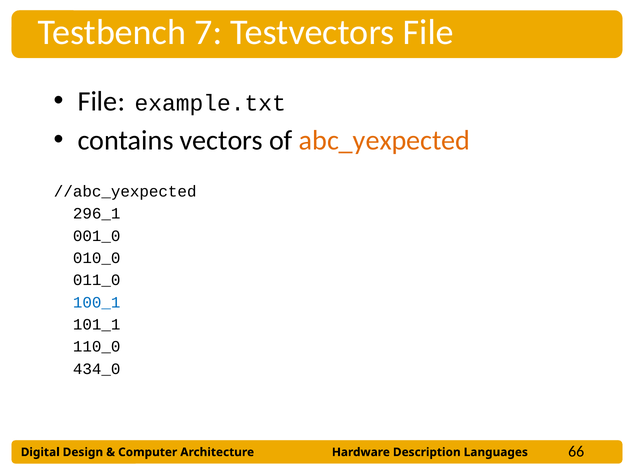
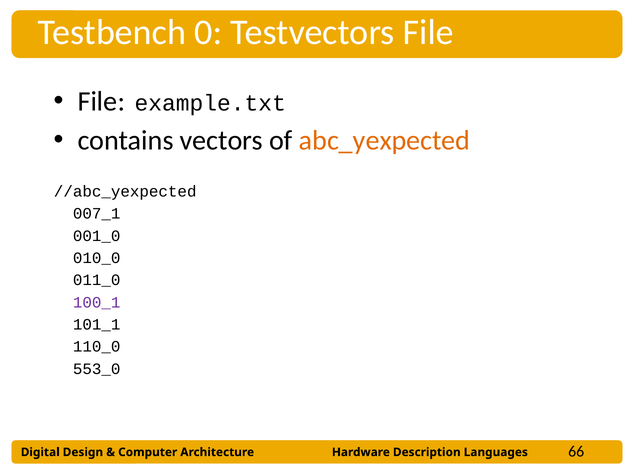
7: 7 -> 0 (208, 33)
296_1: 296_1 -> 007_1 (97, 214)
100_1 colour: blue -> purple (97, 303)
434_0: 434_0 -> 553_0 (97, 369)
